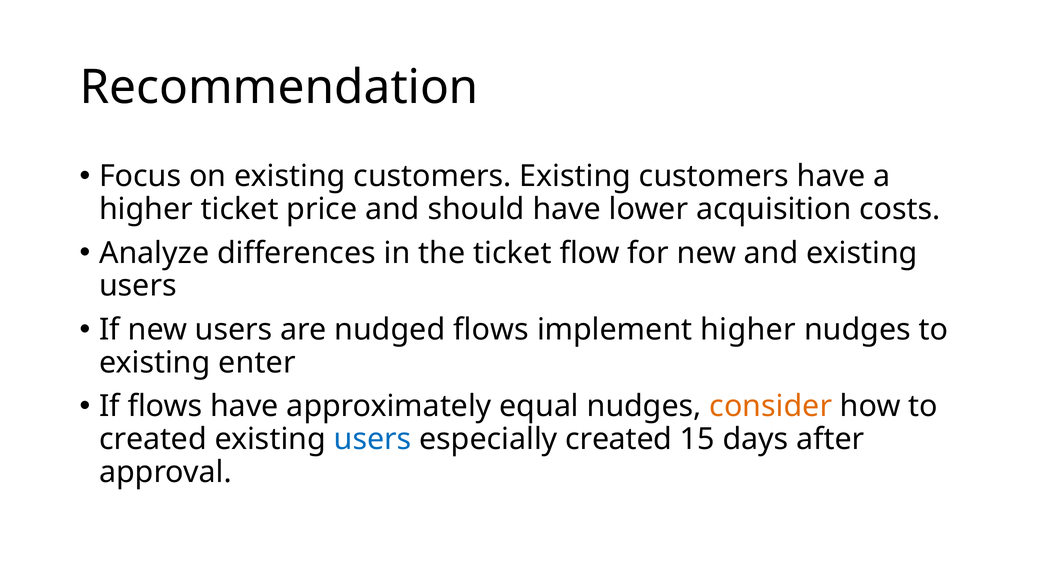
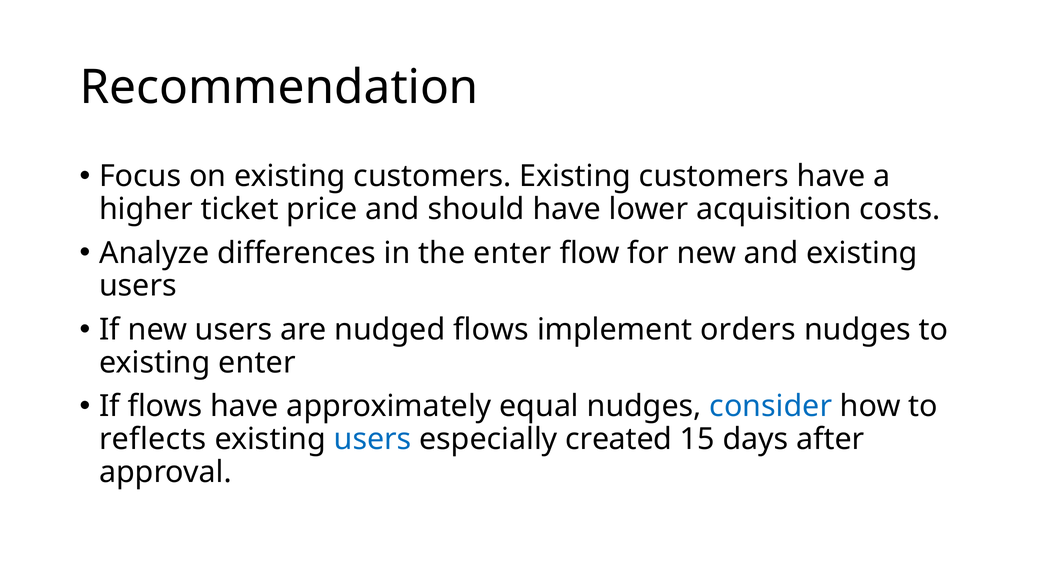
the ticket: ticket -> enter (512, 253)
implement higher: higher -> orders (748, 330)
consider colour: orange -> blue (771, 407)
created: created -> reflects (153, 439)
